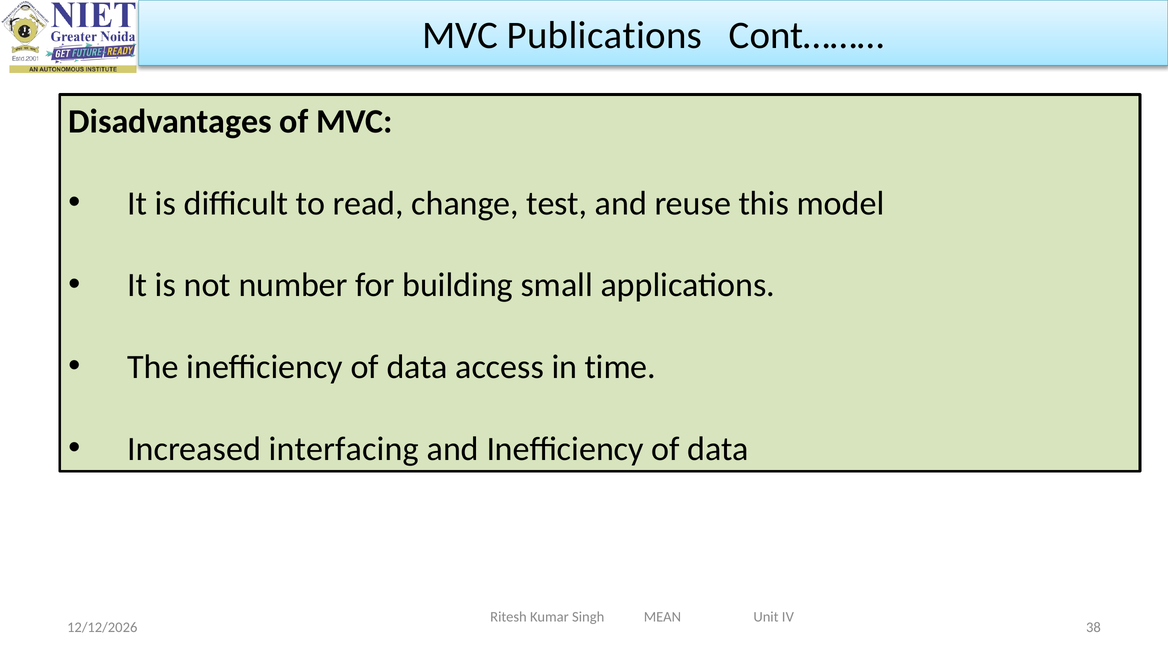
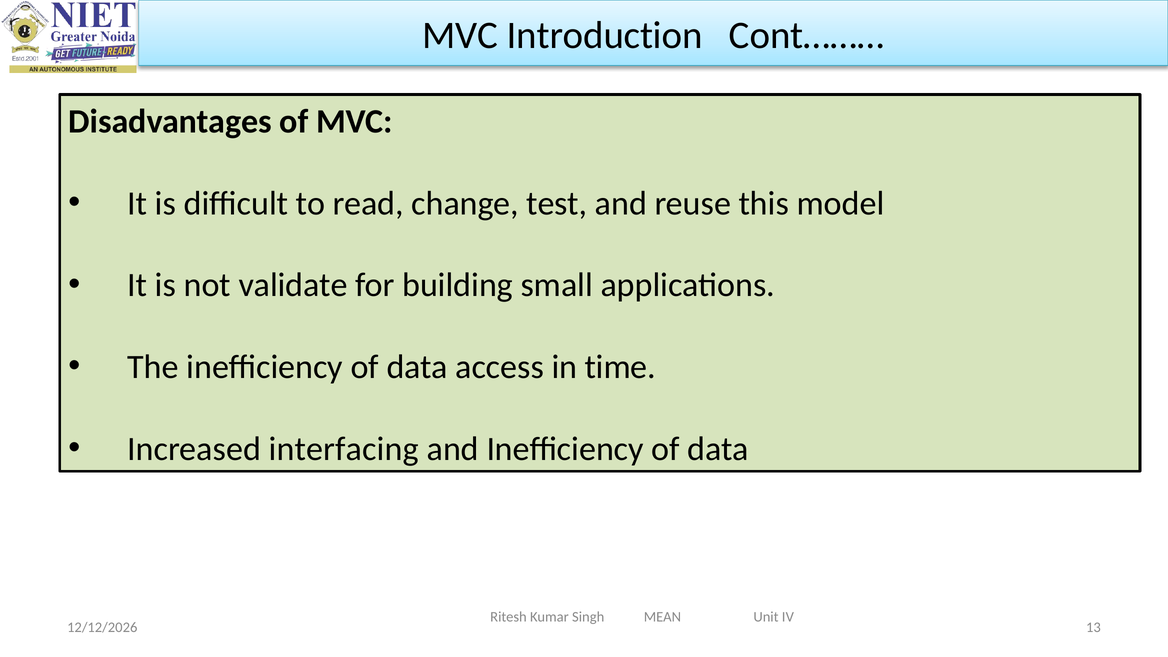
Publications: Publications -> Introduction (605, 36)
number: number -> validate (293, 285)
38: 38 -> 13 (1093, 627)
